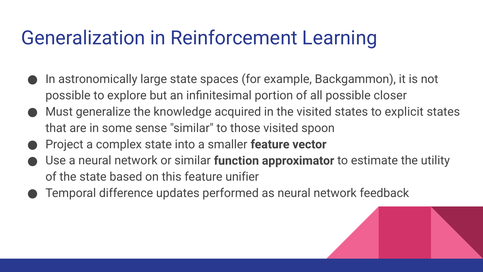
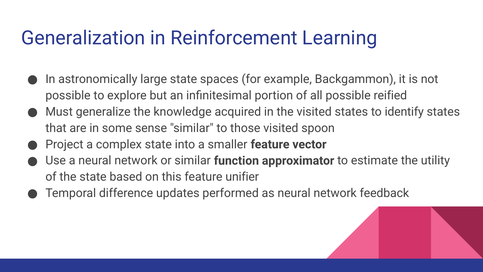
closer: closer -> reified (390, 95)
explicit: explicit -> identify (404, 112)
